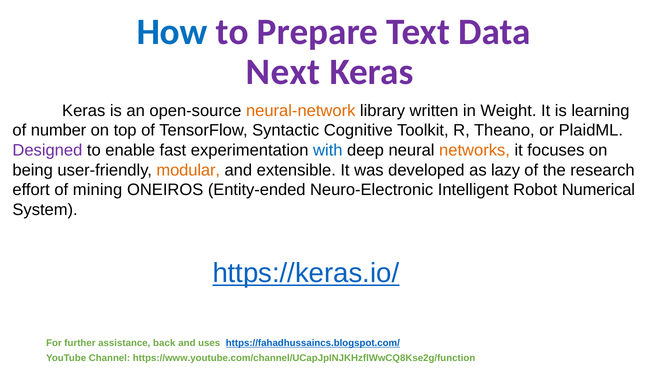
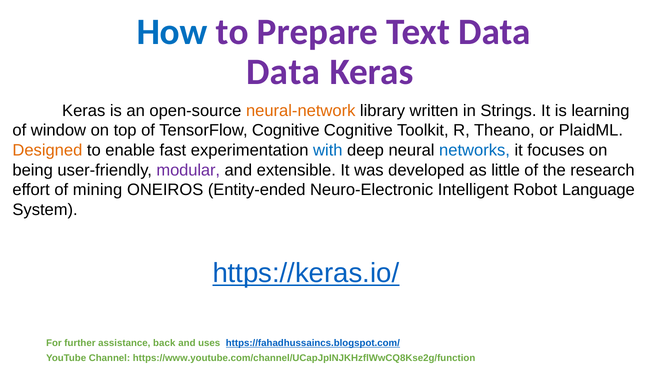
Next: Next -> Data (283, 72)
Weight: Weight -> Strings (508, 111)
number: number -> window (58, 131)
TensorFlow Syntactic: Syntactic -> Cognitive (286, 131)
Designed colour: purple -> orange (47, 150)
networks colour: orange -> blue (475, 150)
modular colour: orange -> purple (188, 170)
lazy: lazy -> little (506, 170)
Numerical: Numerical -> Language (598, 190)
